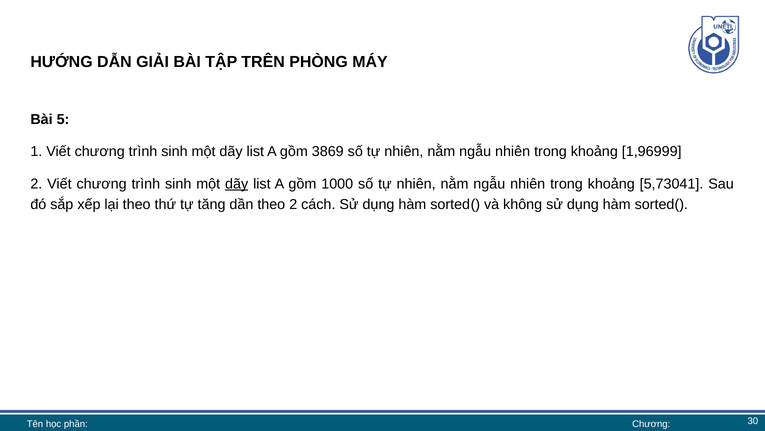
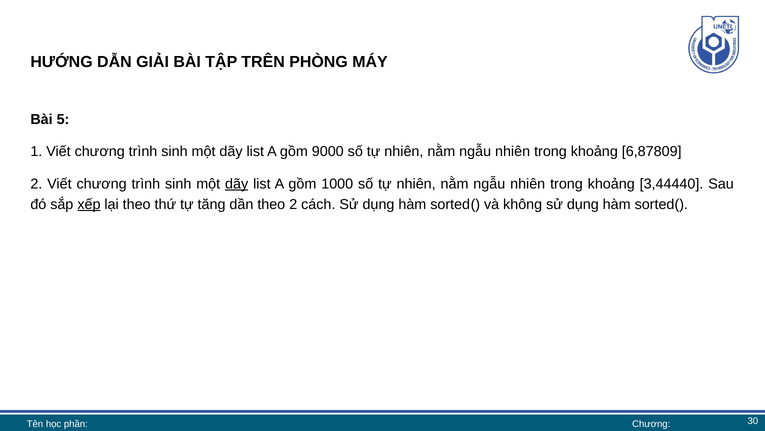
3869: 3869 -> 9000 (328, 151)
1,96999: 1,96999 -> 6,87809 (652, 151)
5,73041: 5,73041 -> 3,44440 (672, 183)
xếp underline: none -> present (89, 204)
